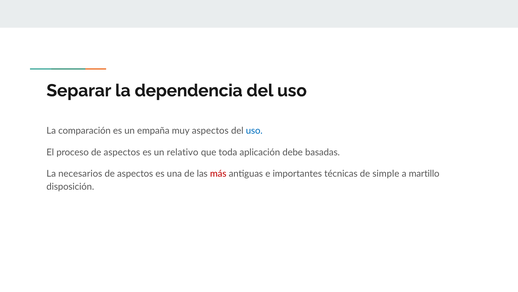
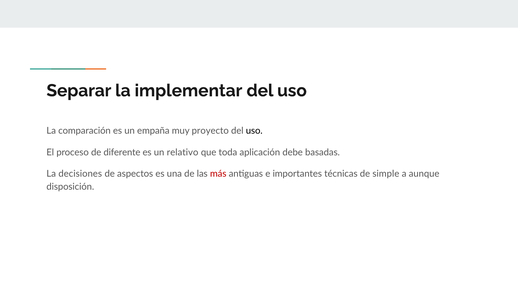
dependencia: dependencia -> implementar (188, 90)
muy aspectos: aspectos -> proyecto (210, 130)
uso colour: blue -> black (254, 130)
proceso de aspectos: aspectos -> diferente (122, 152)
necesarios: necesarios -> decisiones (80, 174)
martillo: martillo -> aunque (424, 174)
